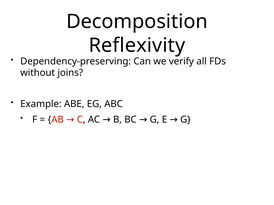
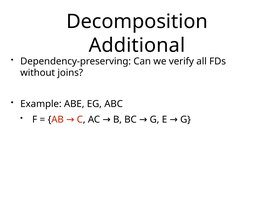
Reflexivity: Reflexivity -> Additional (137, 45)
